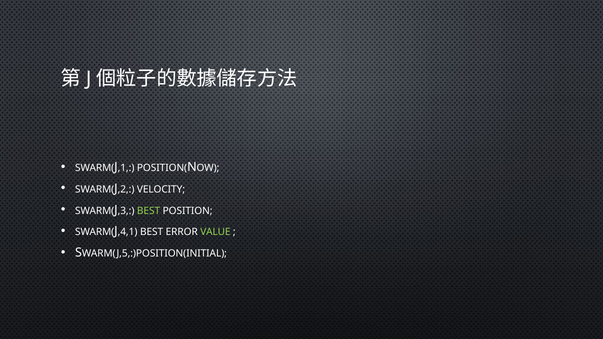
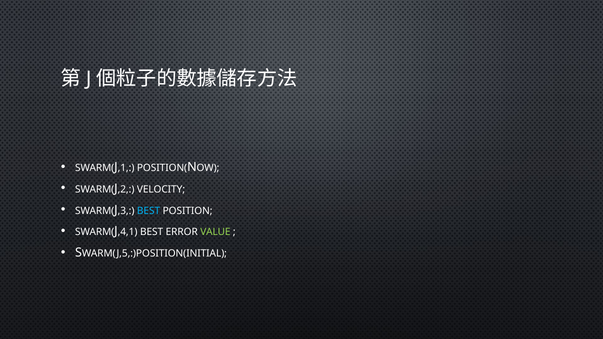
BEST colour: light green -> light blue (149, 211)
